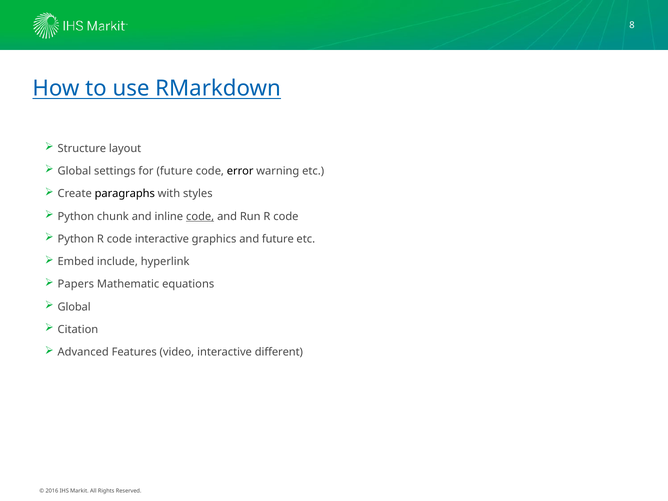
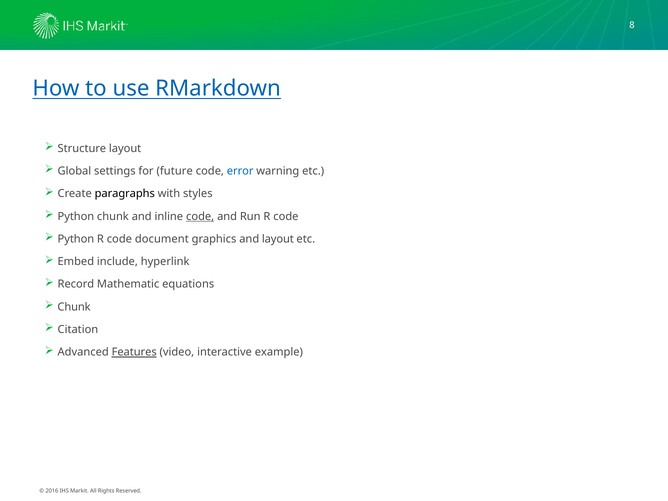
error colour: black -> blue (240, 171)
code interactive: interactive -> document (162, 239)
and future: future -> layout (278, 239)
Papers: Papers -> Record (76, 284)
Global: Global -> Chunk (74, 307)
Features underline: none -> present (134, 352)
different: different -> example (279, 352)
